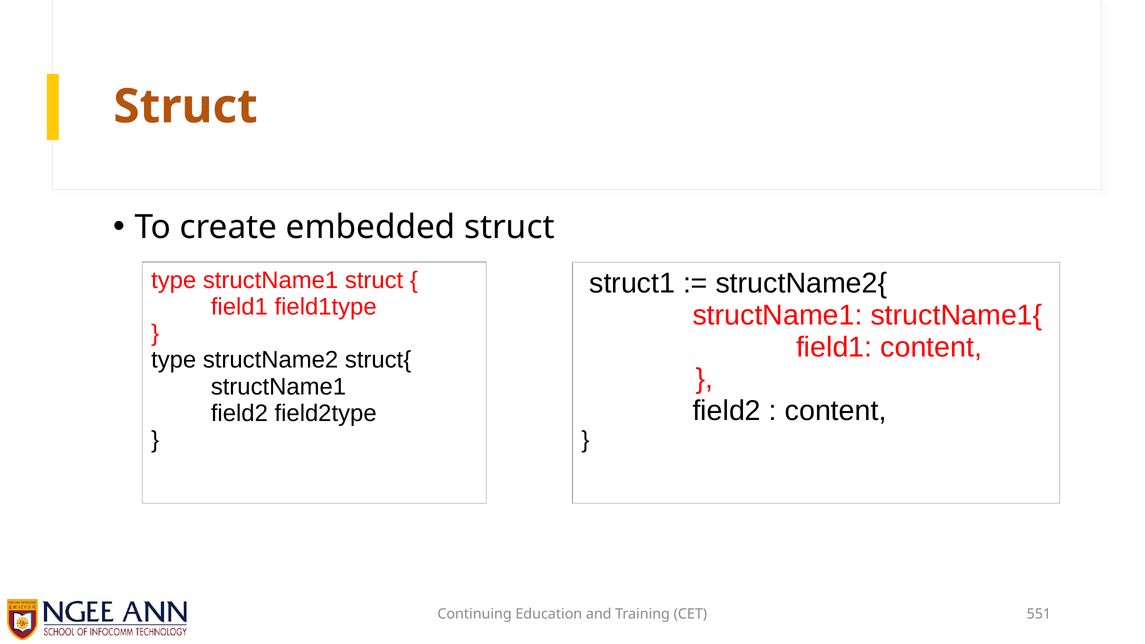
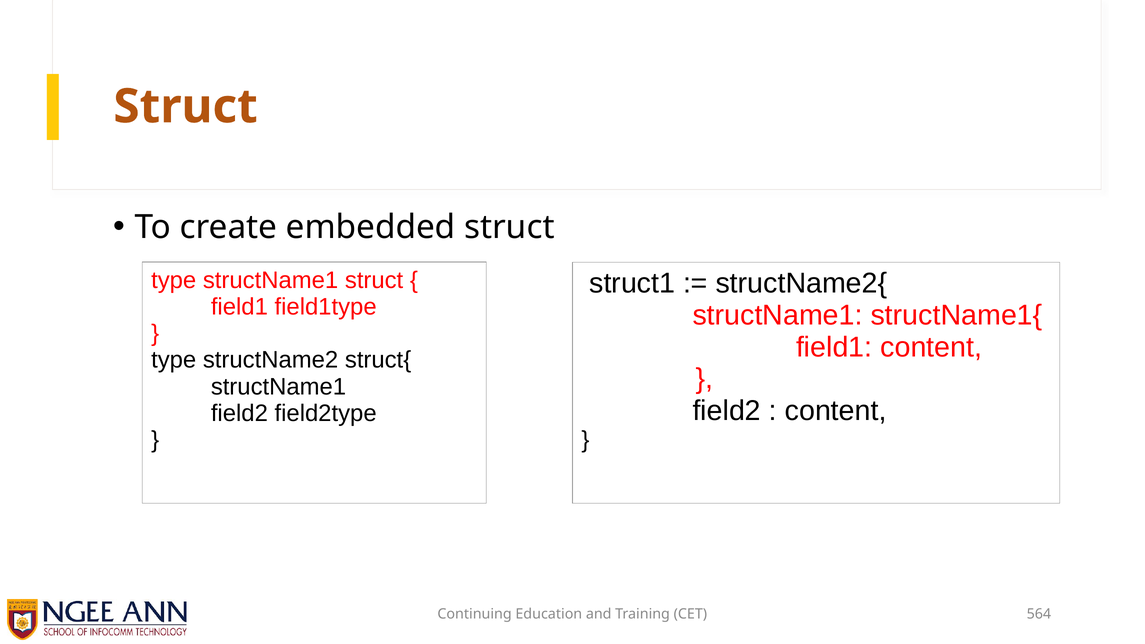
551: 551 -> 564 (1039, 614)
